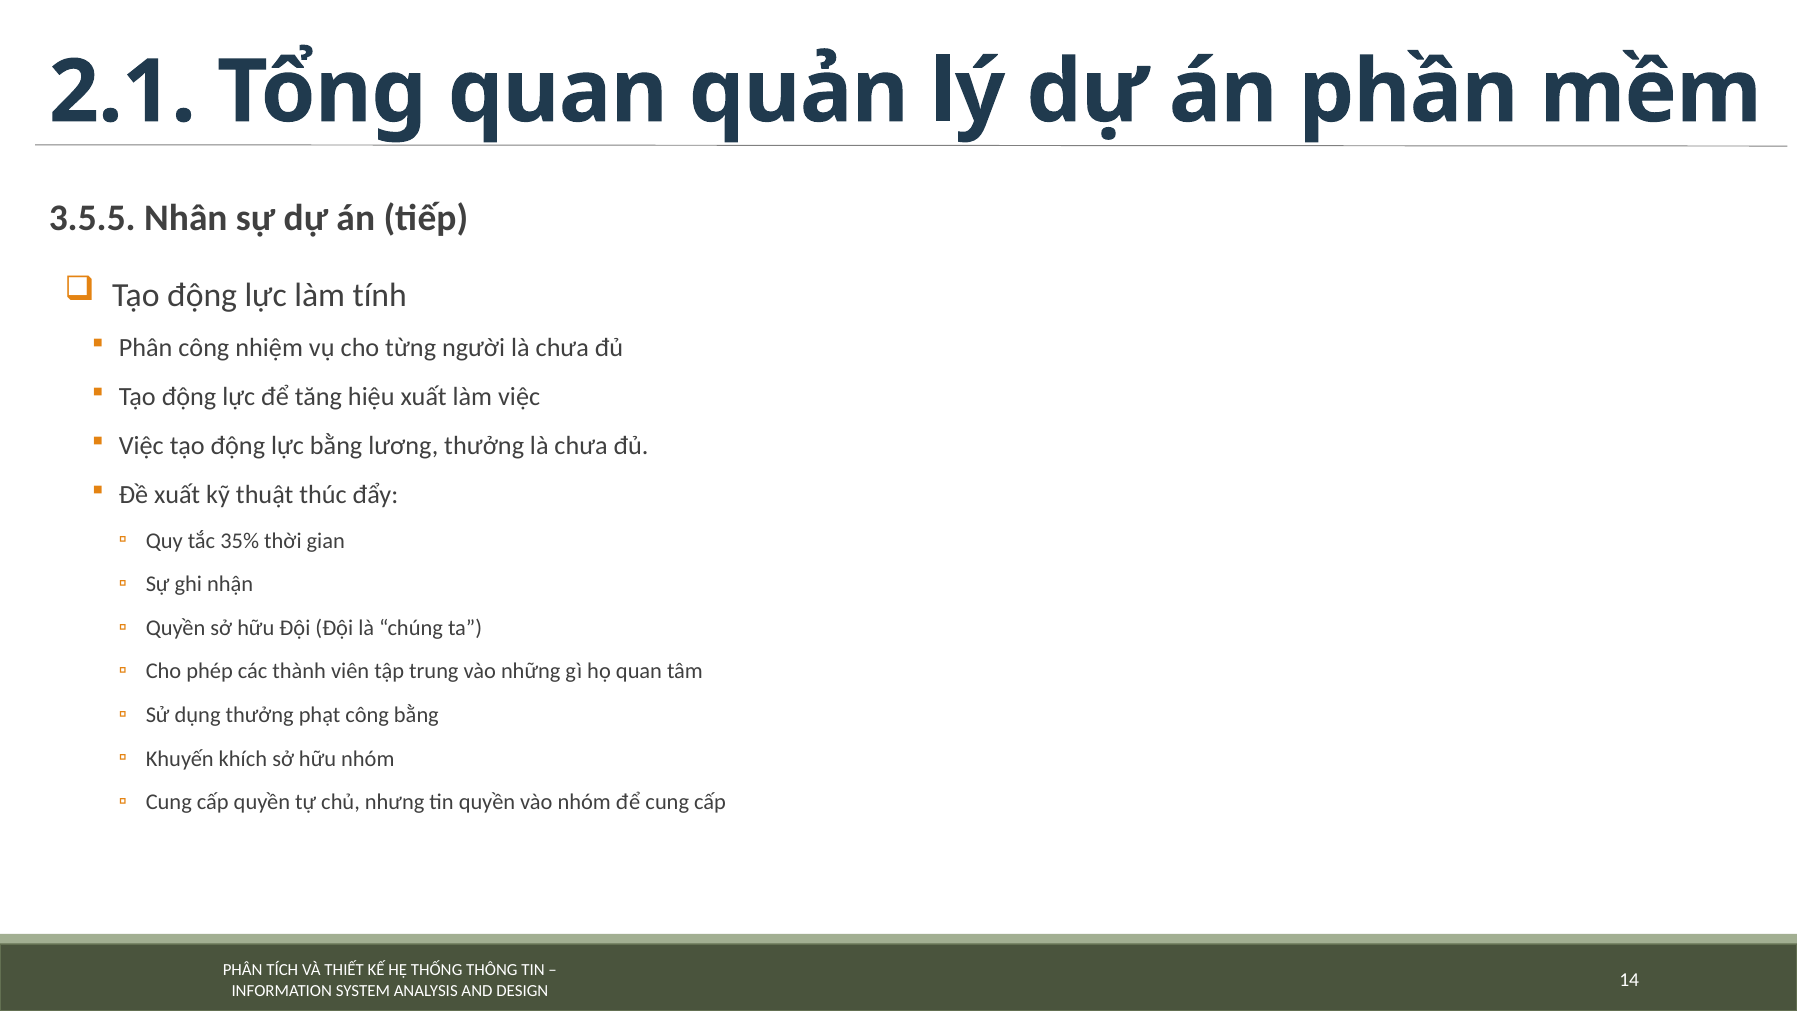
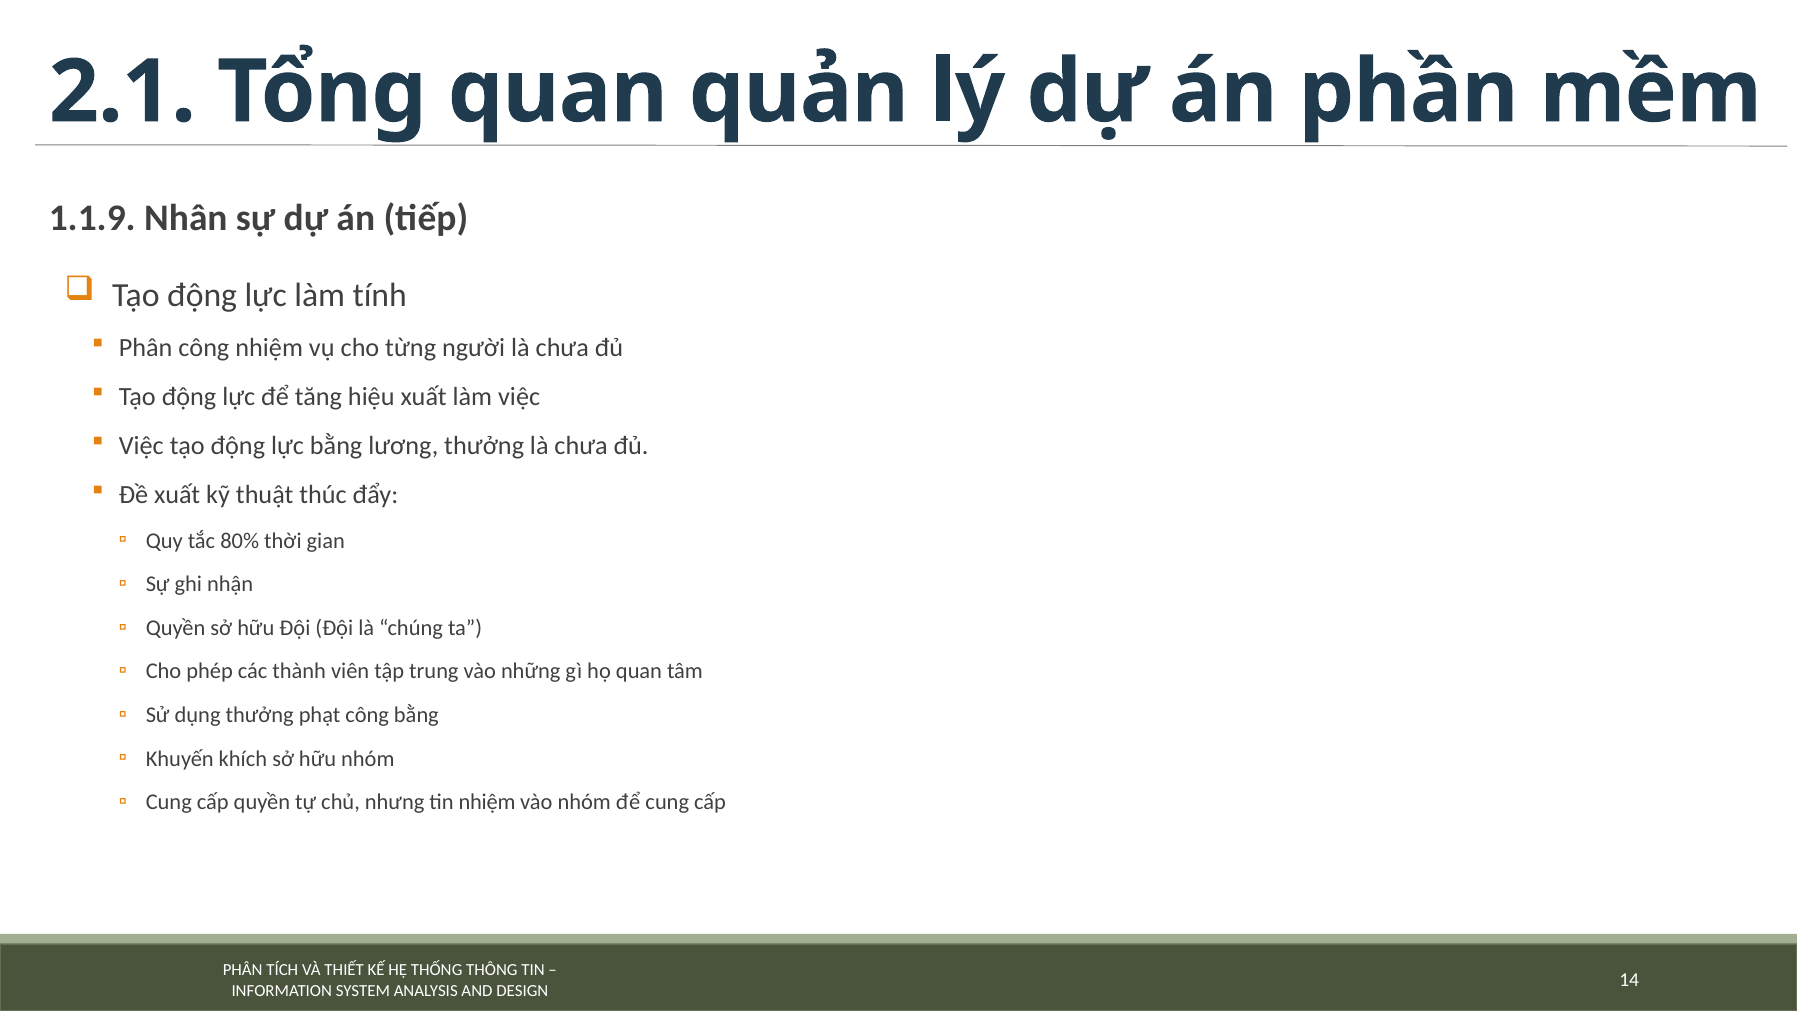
3.5.5: 3.5.5 -> 1.1.9 (92, 218)
35%: 35% -> 80% (240, 541)
tin quyền: quyền -> nhiệm (487, 802)
